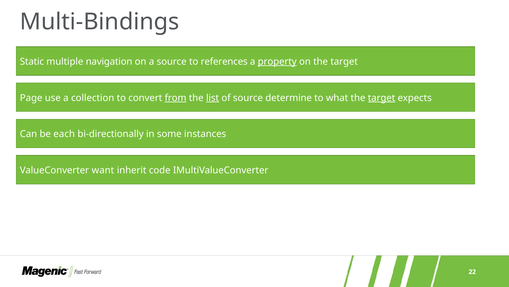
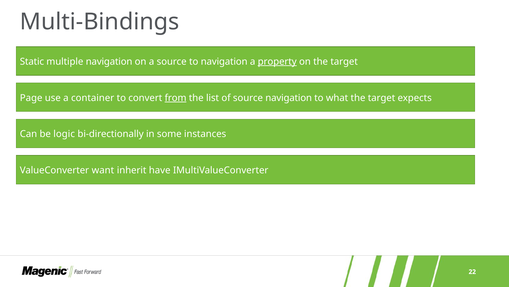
to references: references -> navigation (224, 61)
collection: collection -> container (93, 98)
list underline: present -> none (213, 98)
source determine: determine -> navigation (289, 98)
target underline: present -> none (382, 98)
each: each -> logic (64, 134)
code: code -> have (160, 170)
